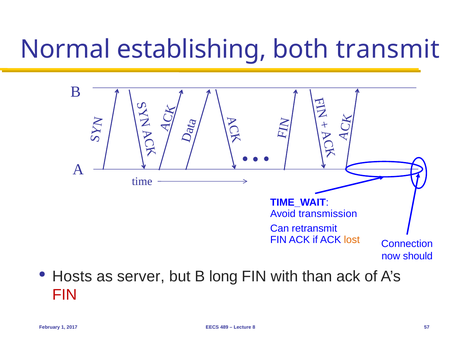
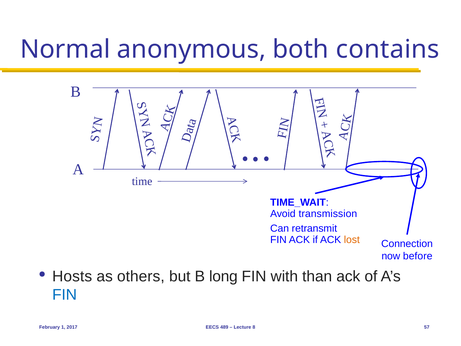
establishing: establishing -> anonymous (191, 49)
transmit: transmit -> contains (388, 49)
should: should -> before (418, 256)
server: server -> others (141, 276)
FIN colour: red -> blue (65, 295)
